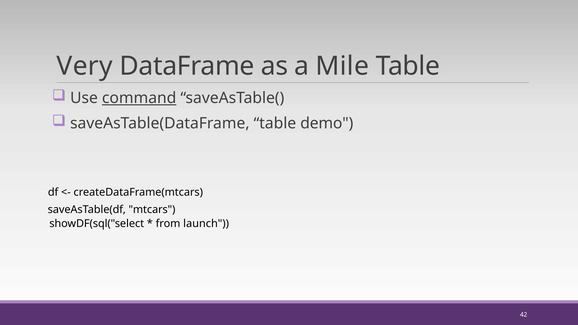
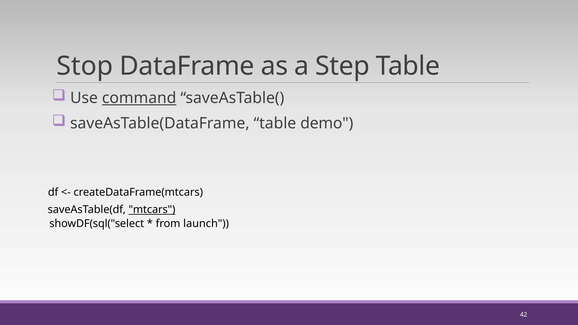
Very: Very -> Stop (85, 66)
Mile: Mile -> Step (343, 66)
mtcars underline: none -> present (152, 210)
